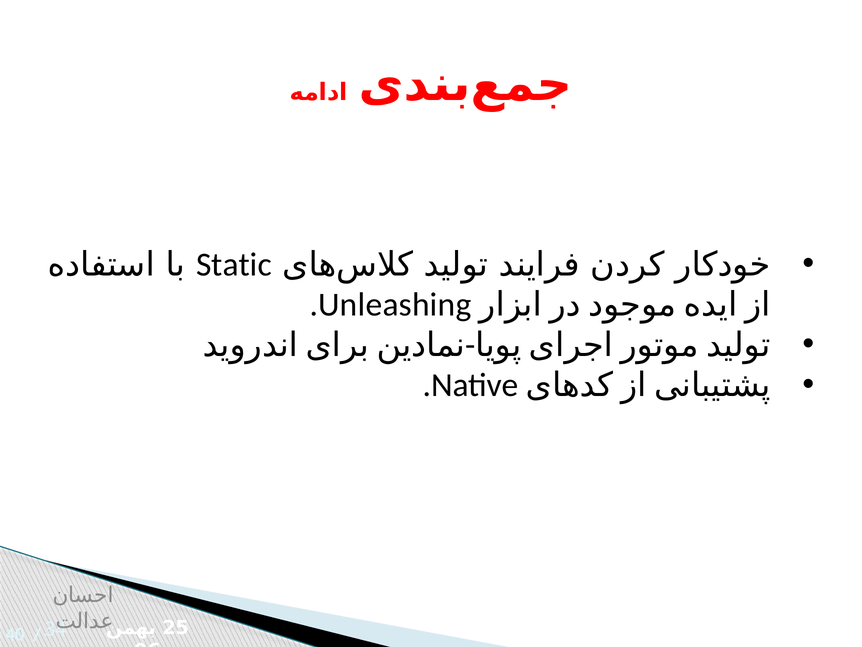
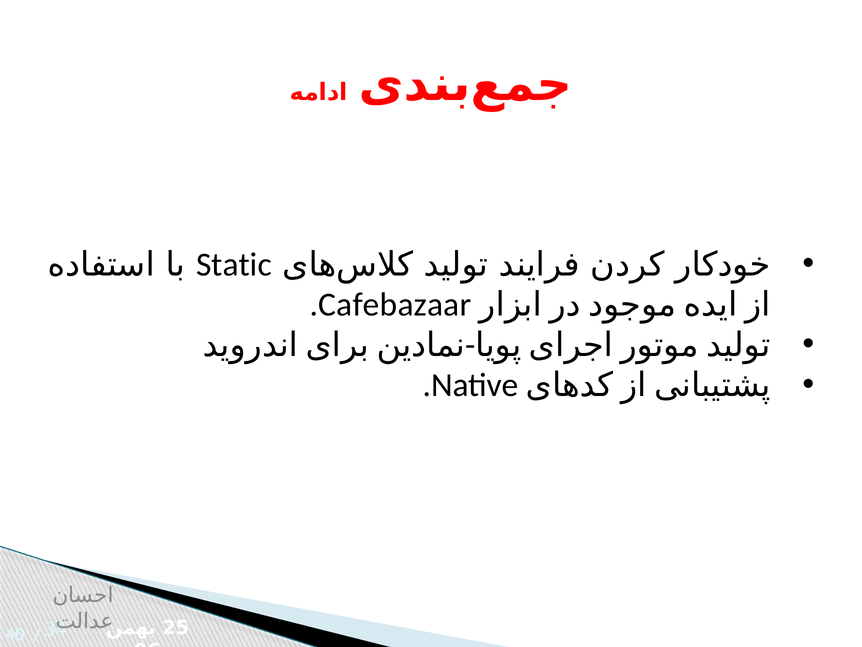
Unleashing: Unleashing -> Cafebazaar (395, 305)
